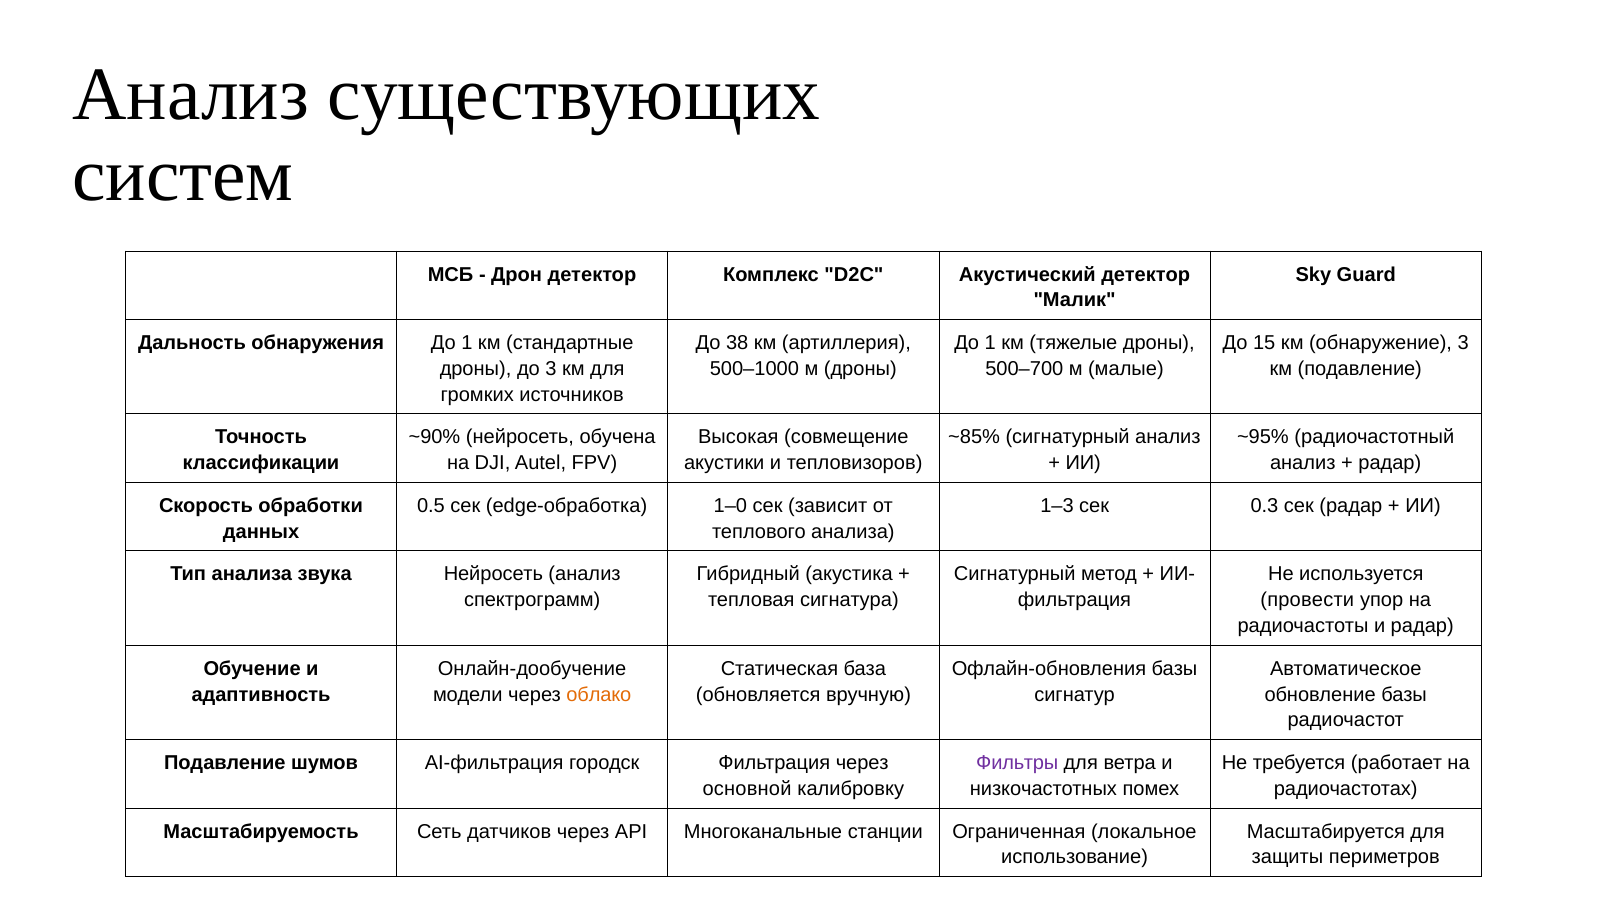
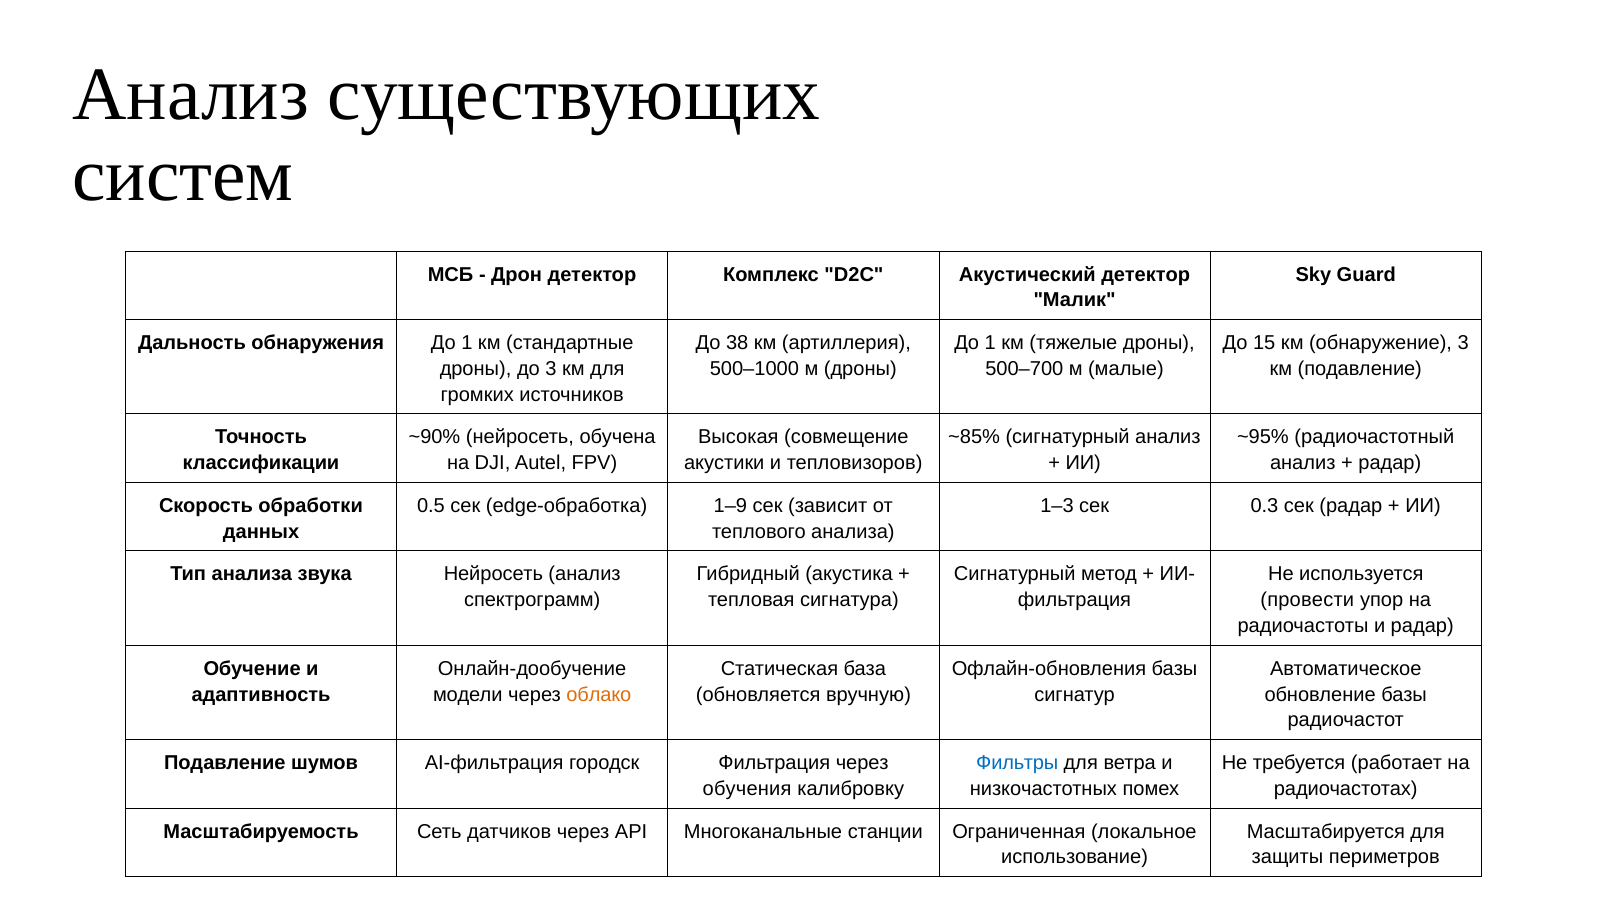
1–0: 1–0 -> 1–9 (730, 506)
Фильтры colour: purple -> blue (1017, 763)
основной: основной -> обучения (747, 789)
